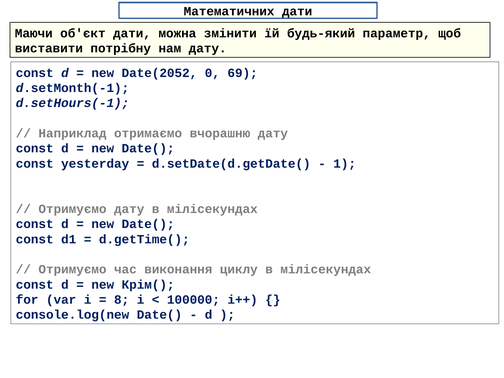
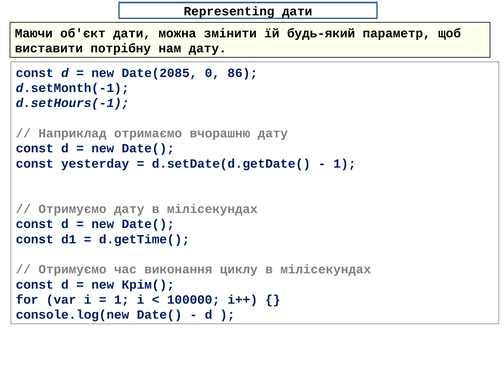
Математичних: Математичних -> Representing (229, 11)
Date(2052: Date(2052 -> Date(2085 (159, 73)
69: 69 -> 86 (243, 73)
8: 8 -> 1 (122, 300)
